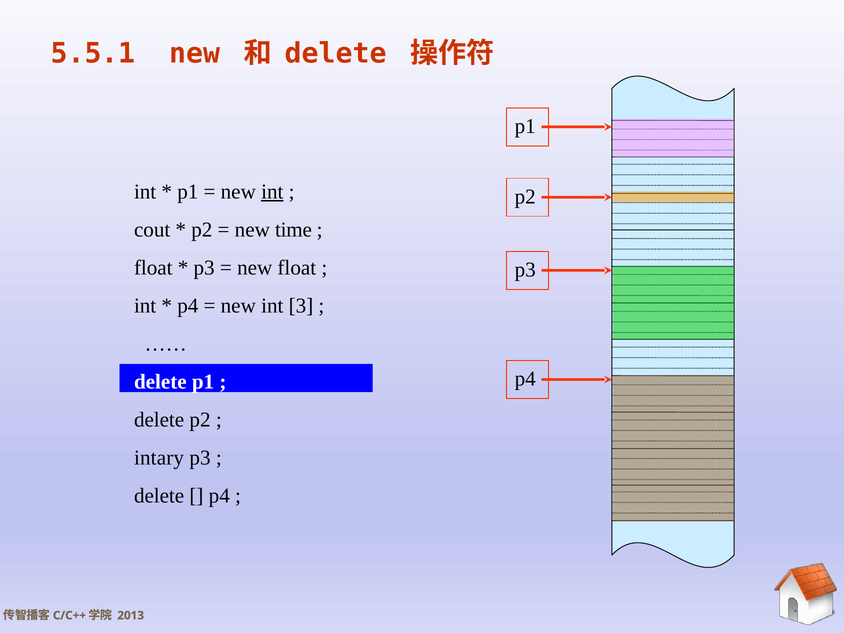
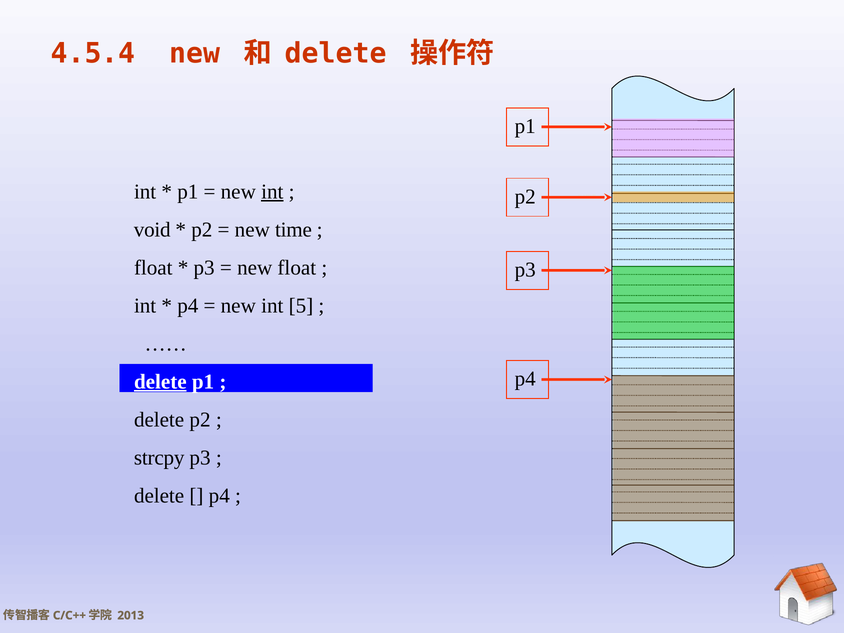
5.5.1: 5.5.1 -> 4.5.4 (93, 53)
cout: cout -> void (152, 230)
3: 3 -> 5 (301, 306)
delete underline: none -> present (160, 382)
intary: intary -> strcpy (159, 458)
